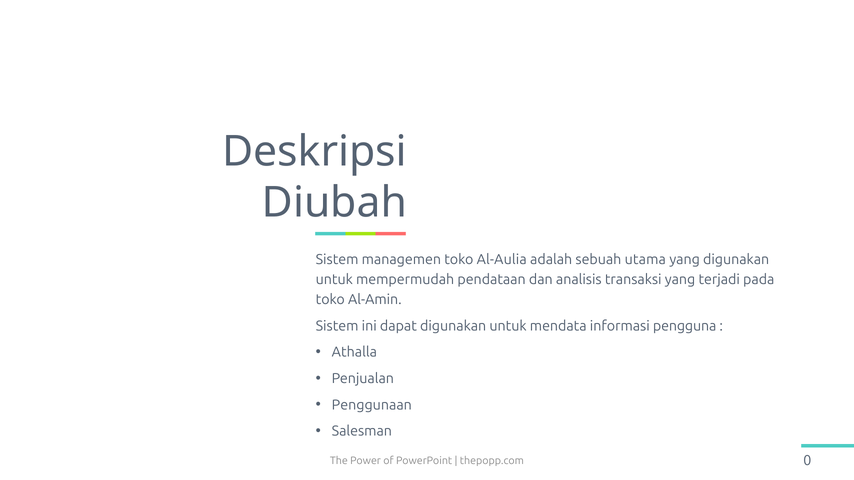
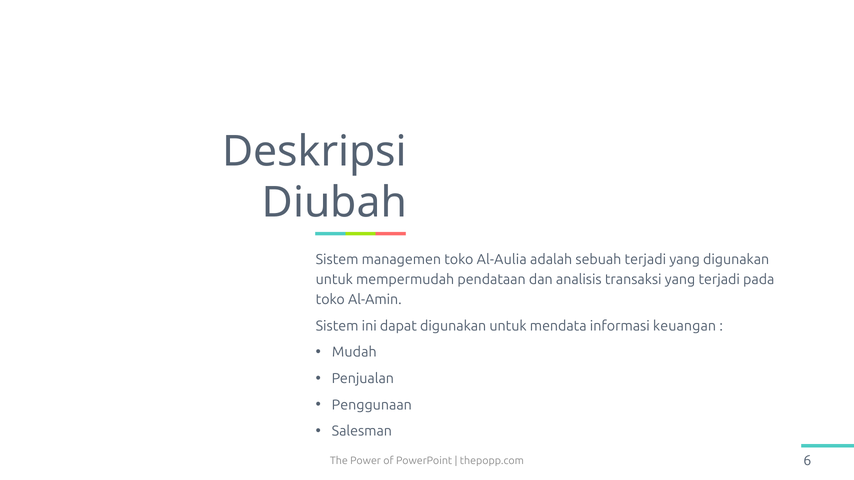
sebuah utama: utama -> terjadi (645, 260)
pengguna: pengguna -> keuangan (685, 326)
Athalla: Athalla -> Mudah (354, 352)
0: 0 -> 6 (807, 461)
